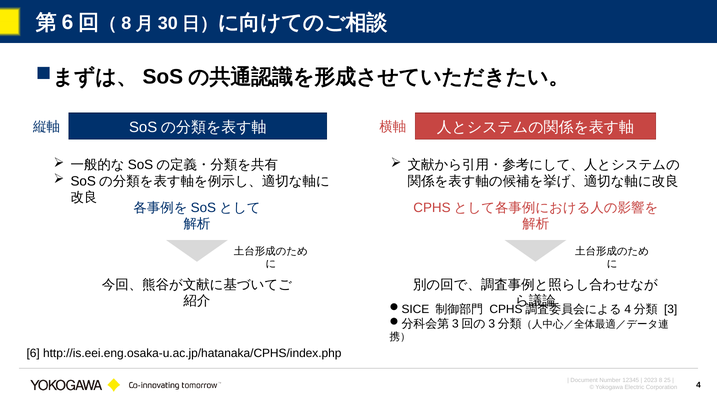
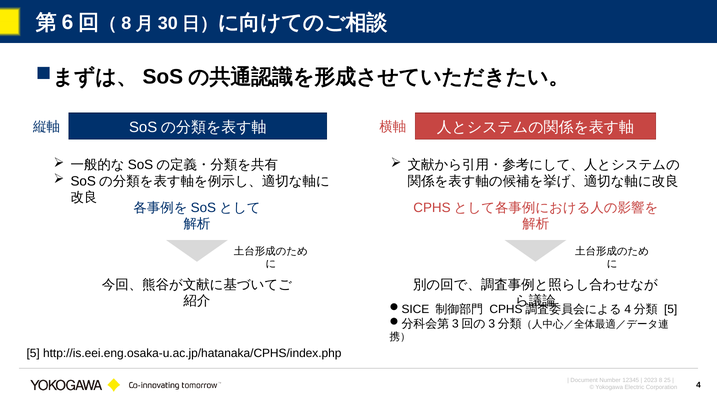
3: 3 -> 5 (671, 309)
6: 6 -> 5 (33, 353)
